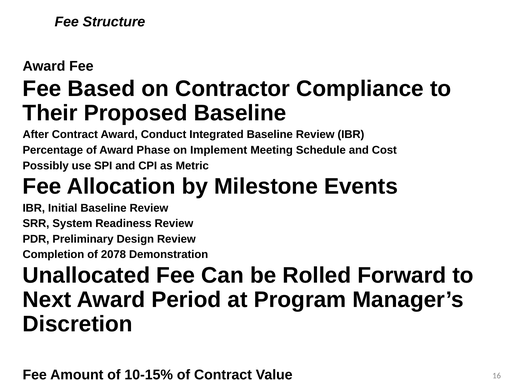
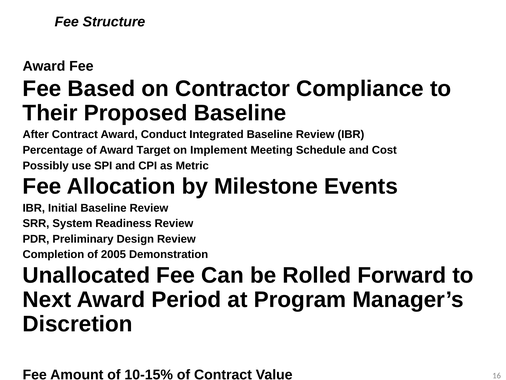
Phase: Phase -> Target (153, 150)
2078: 2078 -> 2005 (113, 254)
